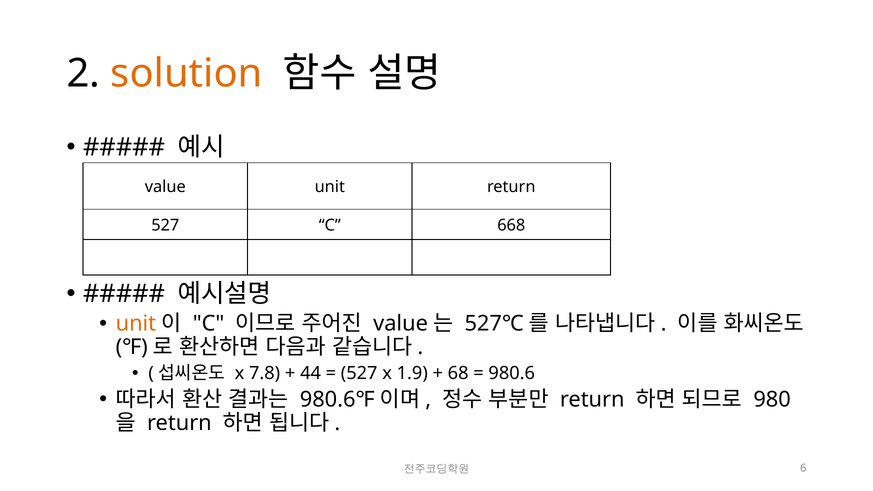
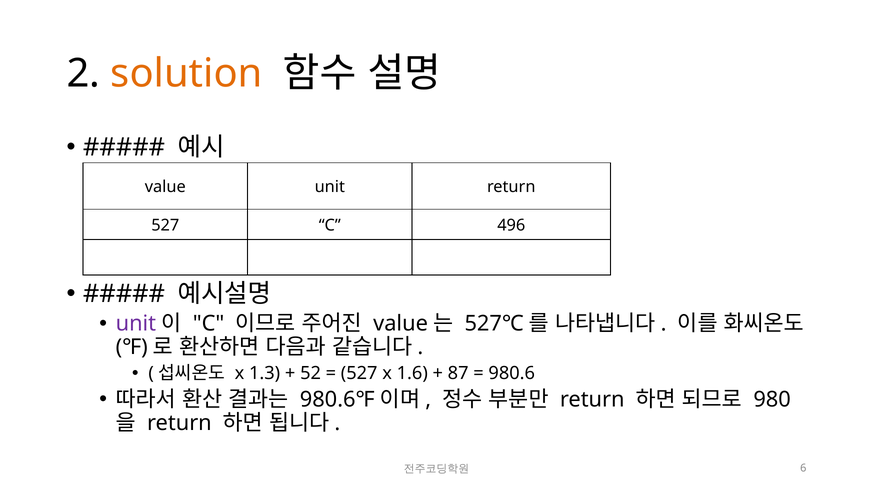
668: 668 -> 496 (511, 225)
unit colour: orange -> purple (136, 324)
7.8: 7.8 -> 1.3 (265, 374)
44: 44 -> 52 (311, 374)
1.9: 1.9 -> 1.6 (412, 374)
68: 68 -> 87 (458, 374)
